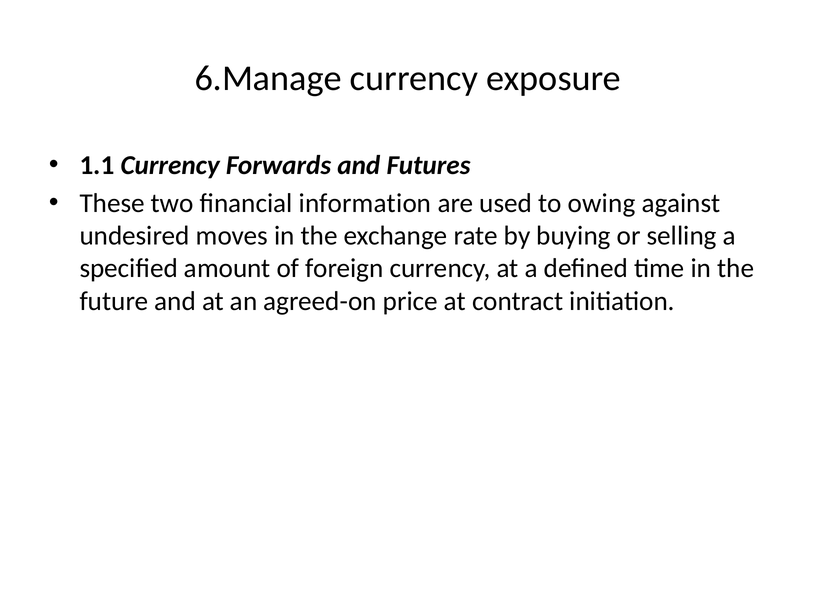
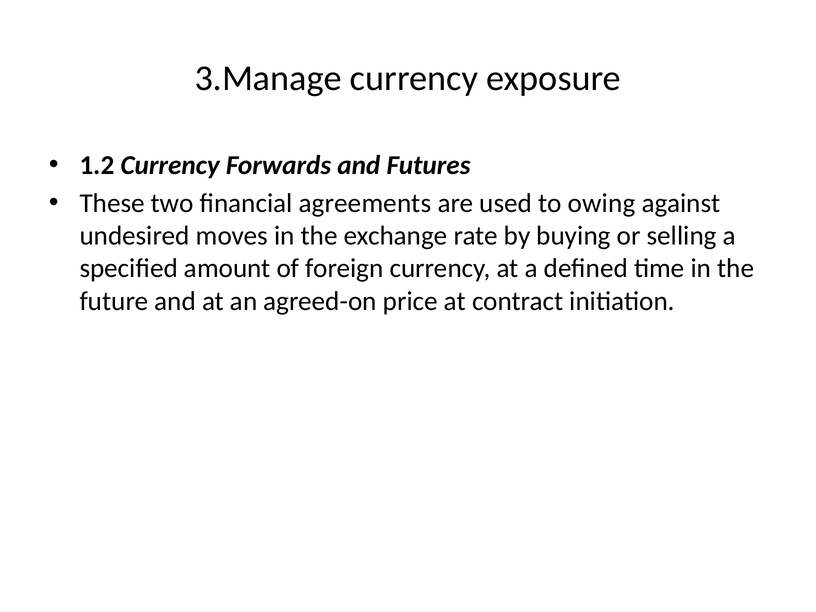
6.Manage: 6.Manage -> 3.Manage (268, 78)
1.1: 1.1 -> 1.2 (97, 165)
information: information -> agreements (365, 203)
